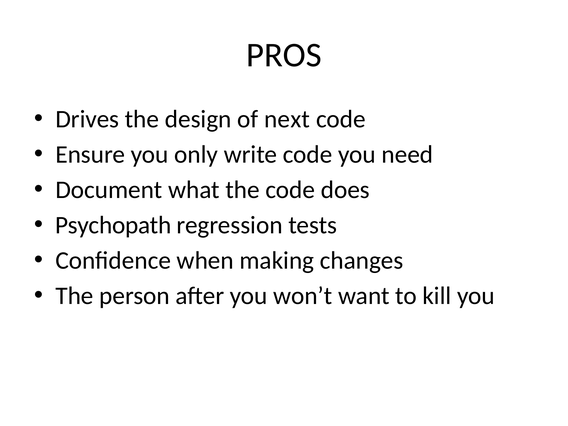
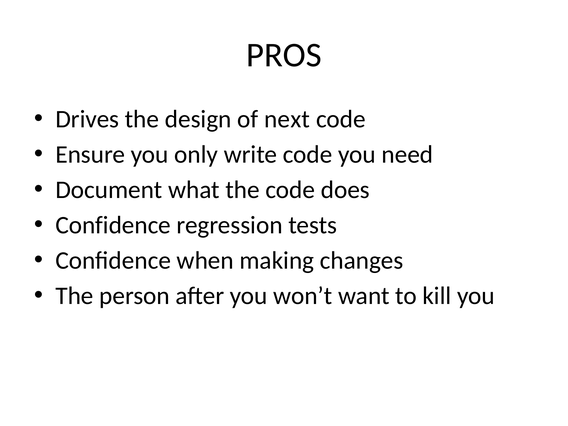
Psychopath: Psychopath -> Confidence (113, 225)
